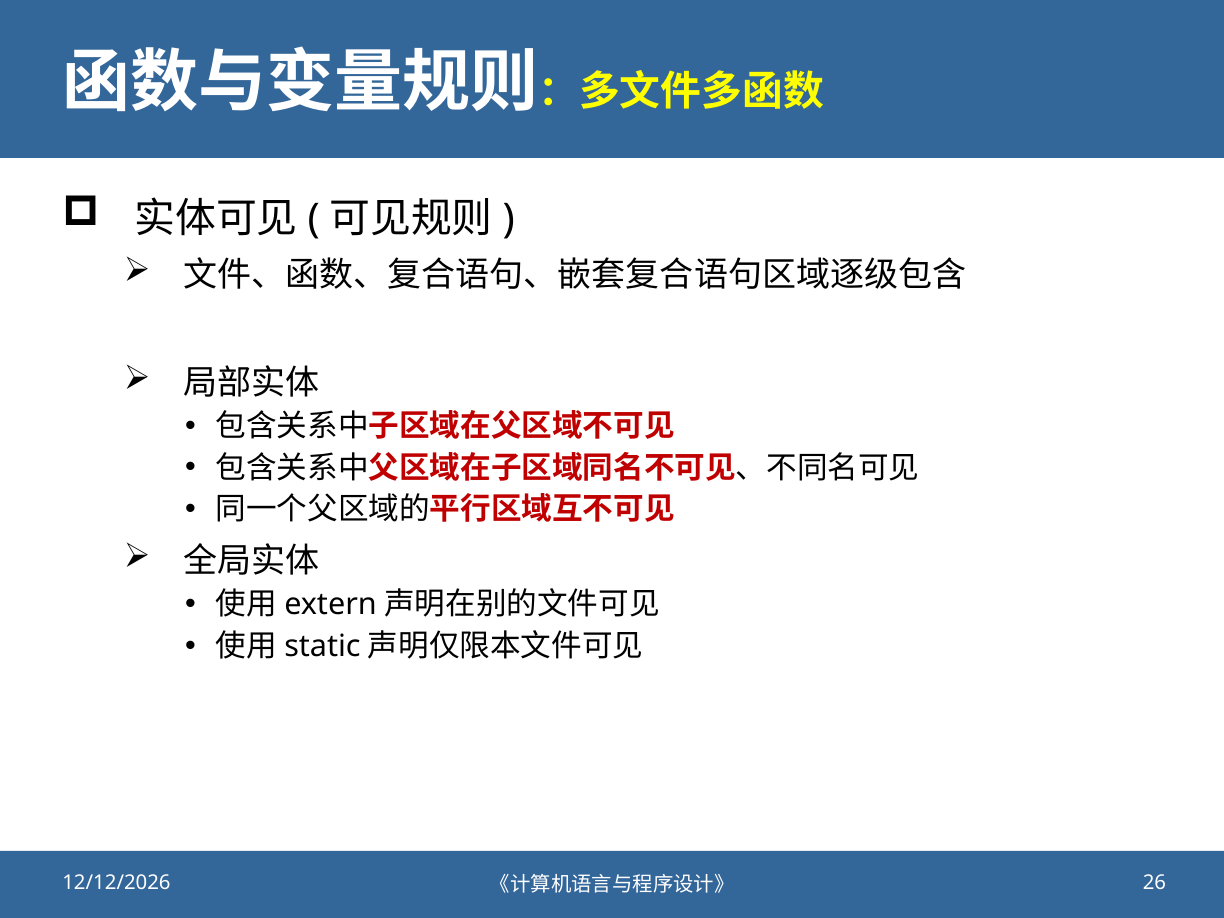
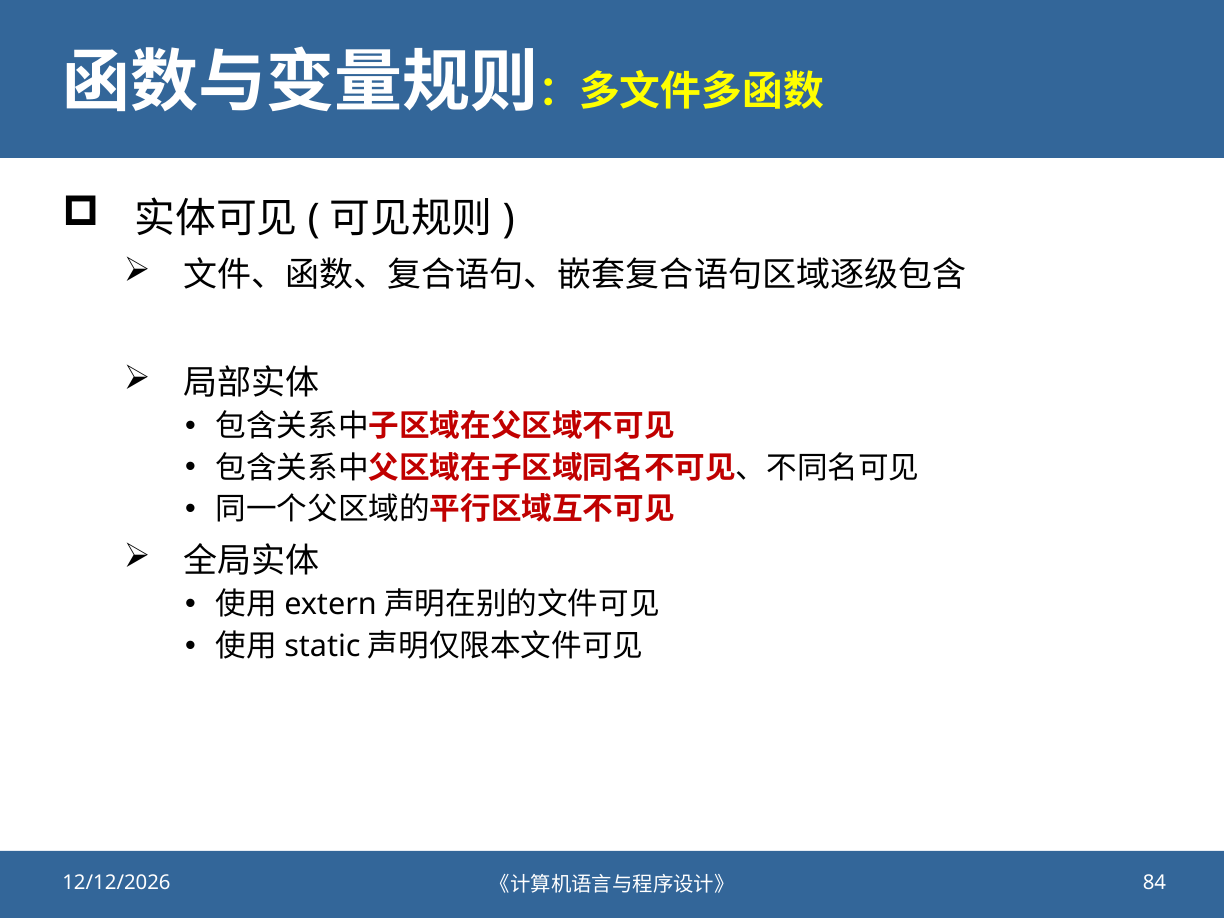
26: 26 -> 84 (1154, 883)
